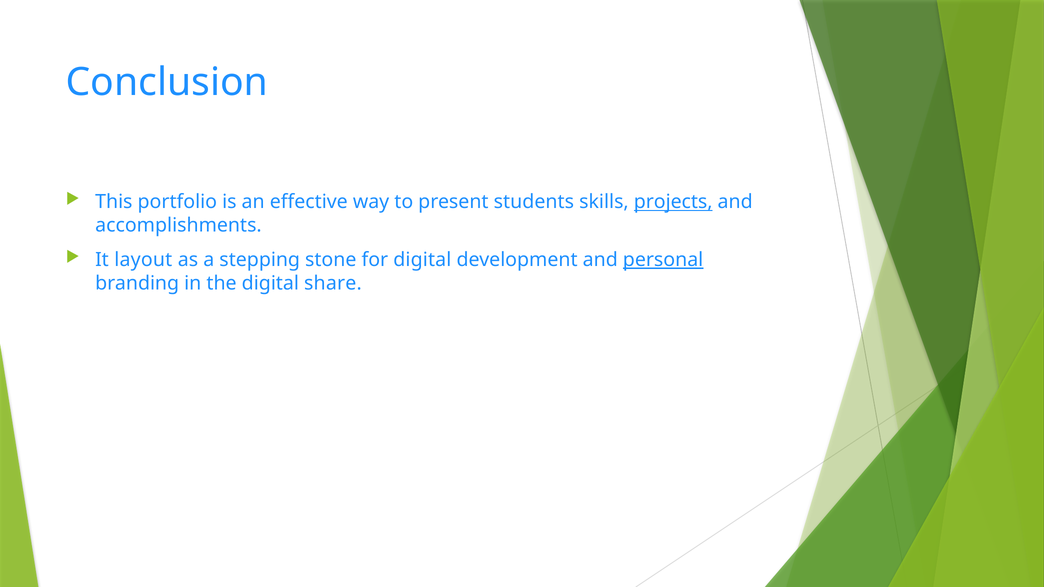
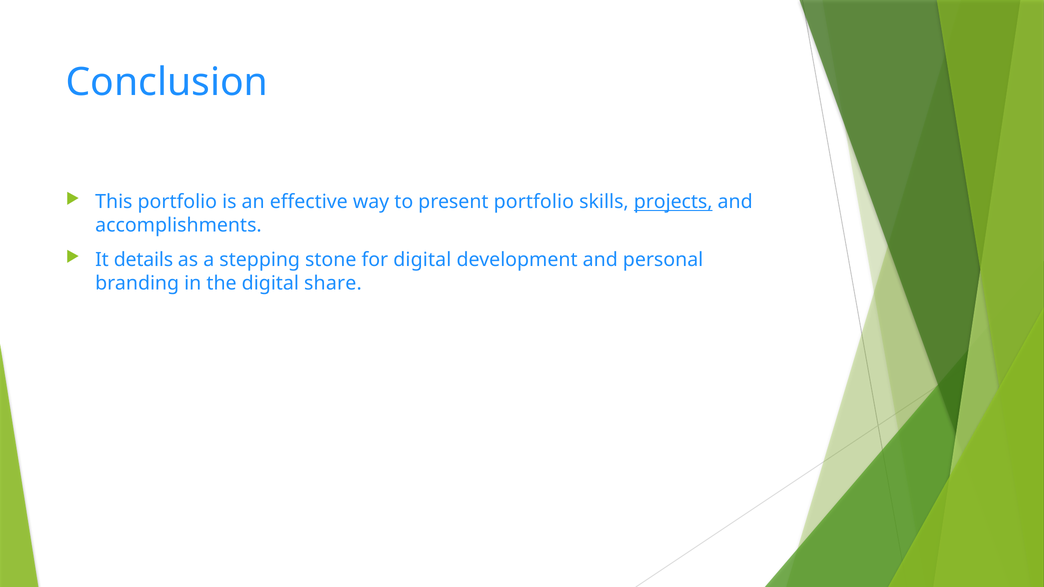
present students: students -> portfolio (534, 202)
layout: layout -> details (143, 260)
personal underline: present -> none (663, 260)
